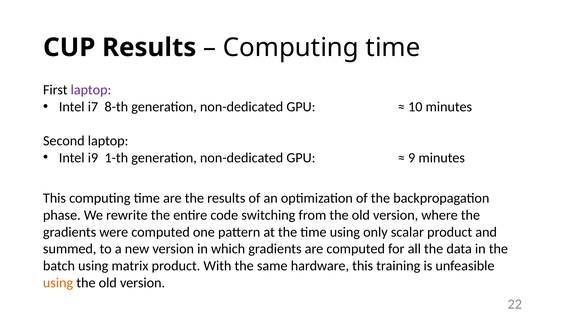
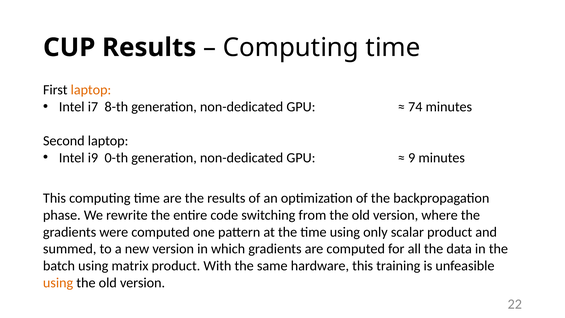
laptop colour: purple -> orange (91, 90)
10: 10 -> 74 (415, 107)
1-th: 1-th -> 0-th (116, 158)
